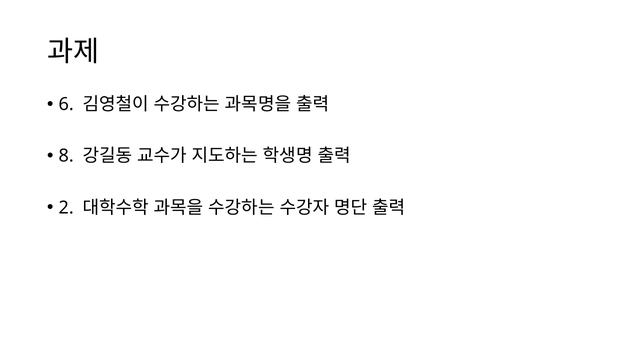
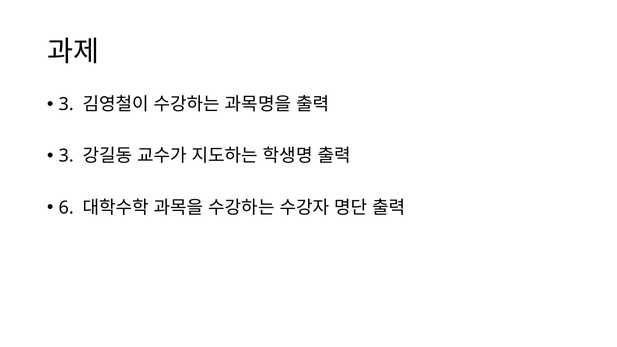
6: 6 -> 3 (66, 104)
8: 8 -> 3 (66, 156)
2: 2 -> 6 (66, 208)
